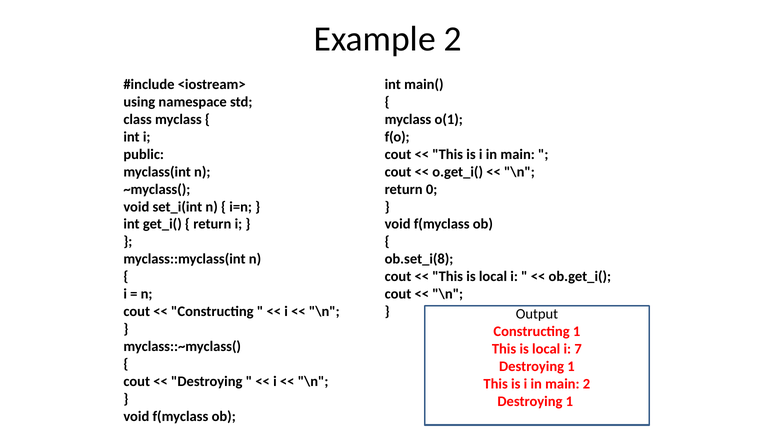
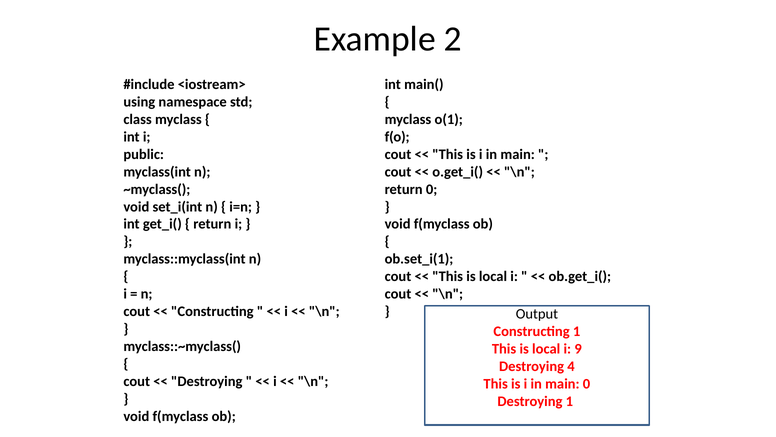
ob.set_i(8: ob.set_i(8 -> ob.set_i(1 (419, 259)
7: 7 -> 9 (578, 348)
1: 1 -> 4 (571, 366)
main 2: 2 -> 0 (587, 383)
